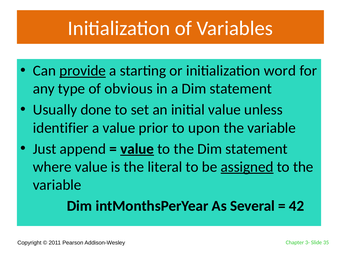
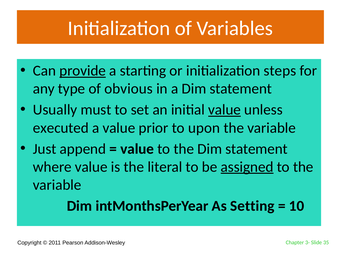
word: word -> steps (280, 71)
done: done -> must (96, 110)
value underline: none -> present (225, 110)
identifier: identifier -> executed (61, 128)
value underline: present -> none (137, 149)
Several: Several -> Setting (252, 206)
42: 42 -> 10 (297, 206)
